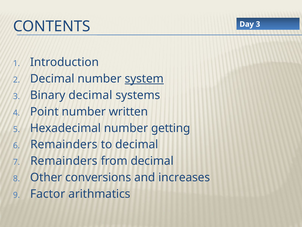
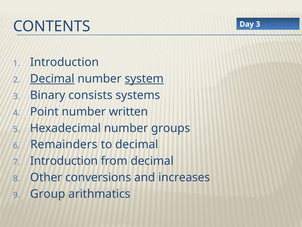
Decimal underline: none -> present (52, 79)
Binary decimal: decimal -> consists (90, 95)
getting: getting -> groups (171, 128)
Remainders: Remainders -> Introduction (64, 161)
Factor: Factor -> Group (48, 194)
